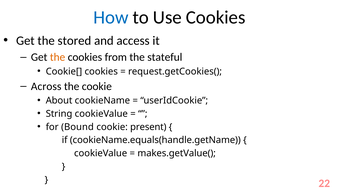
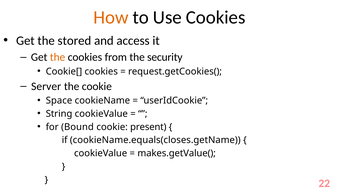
How colour: blue -> orange (111, 17)
stateful: stateful -> security (165, 57)
Across: Across -> Server (46, 86)
About: About -> Space (59, 100)
cookieName.equals(handle.getName: cookieName.equals(handle.getName -> cookieName.equals(closes.getName (155, 140)
